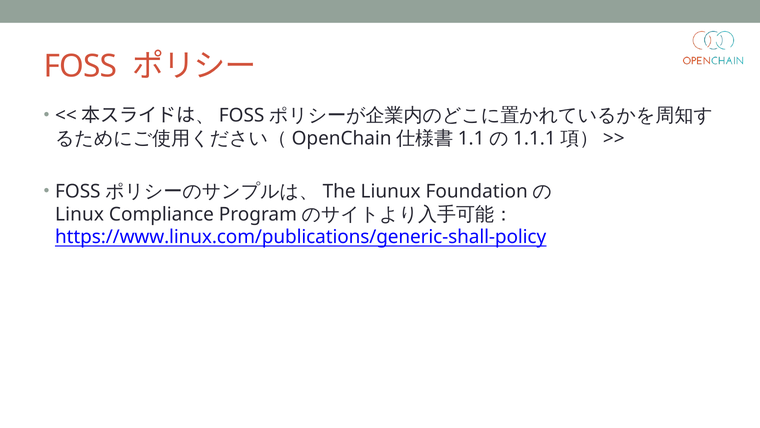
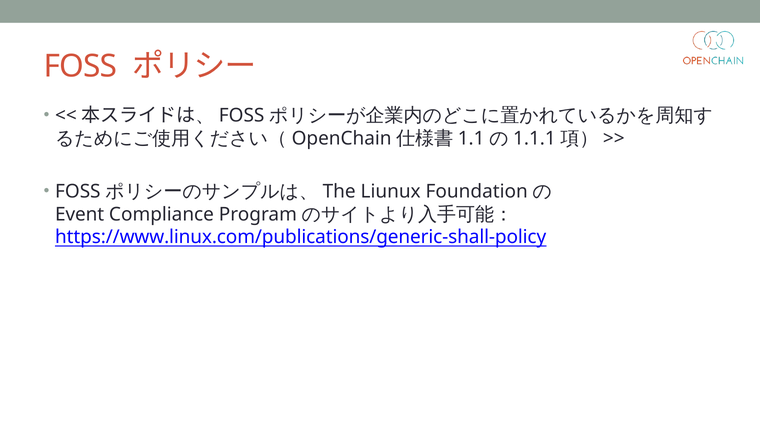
Linux: Linux -> Event (80, 214)
